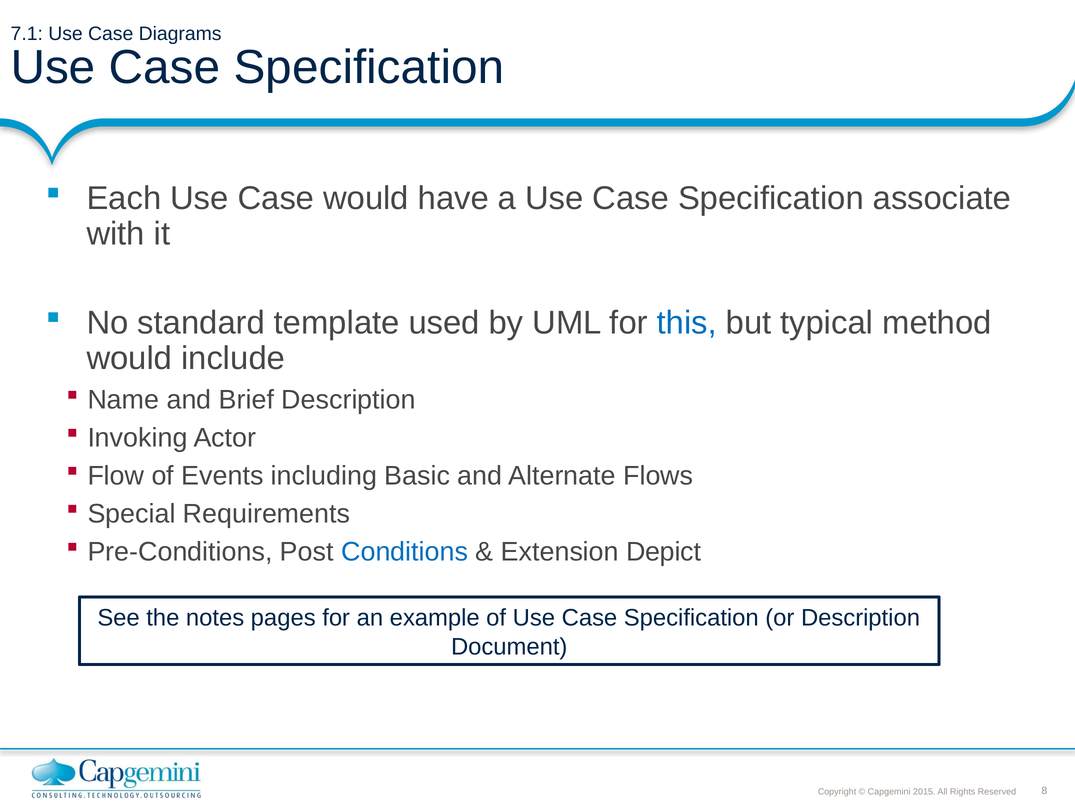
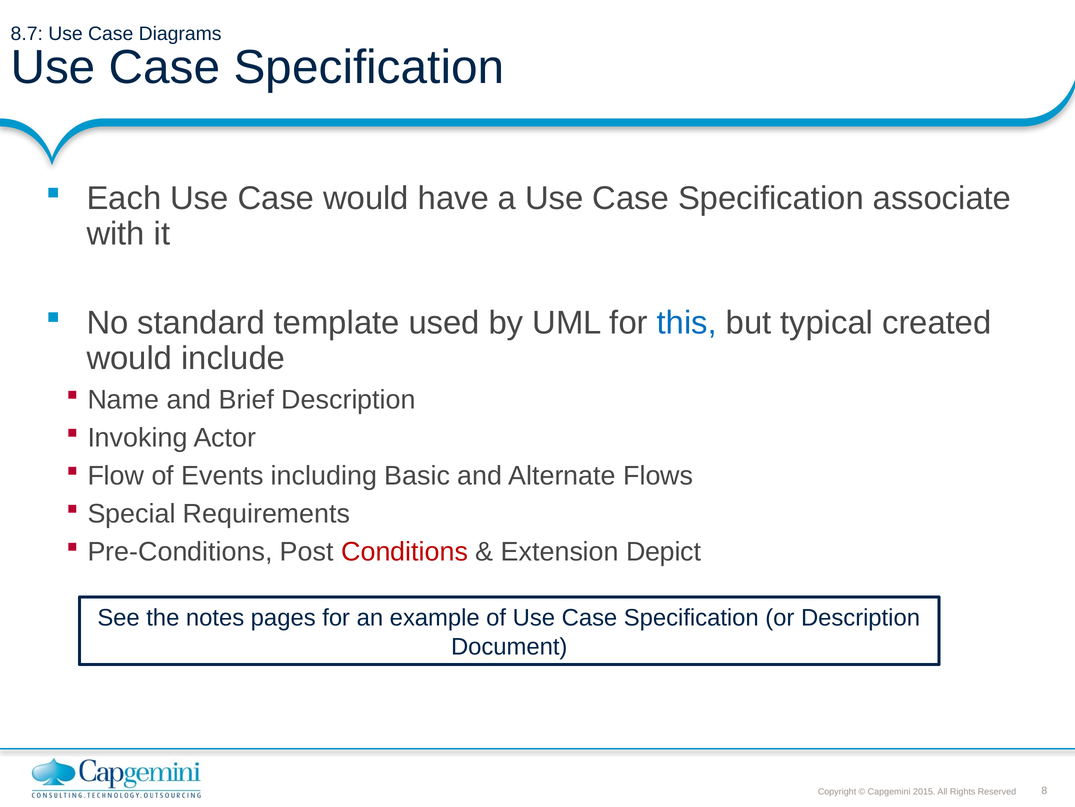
7.1: 7.1 -> 8.7 (27, 34)
method: method -> created (937, 323)
Conditions colour: blue -> red (405, 552)
